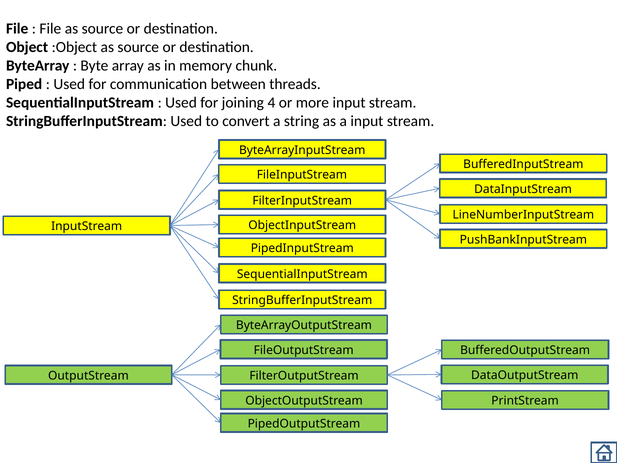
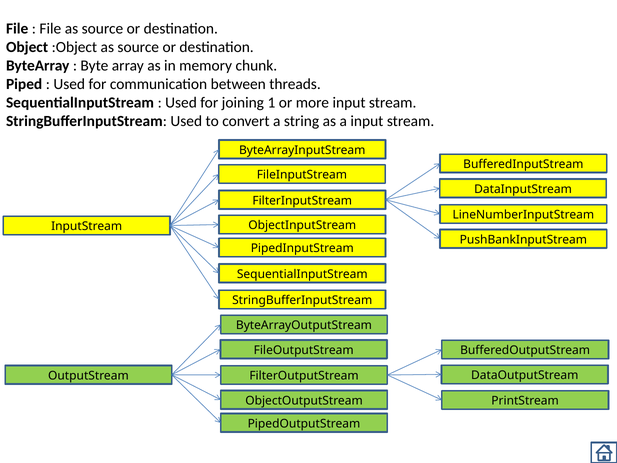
4: 4 -> 1 (271, 103)
